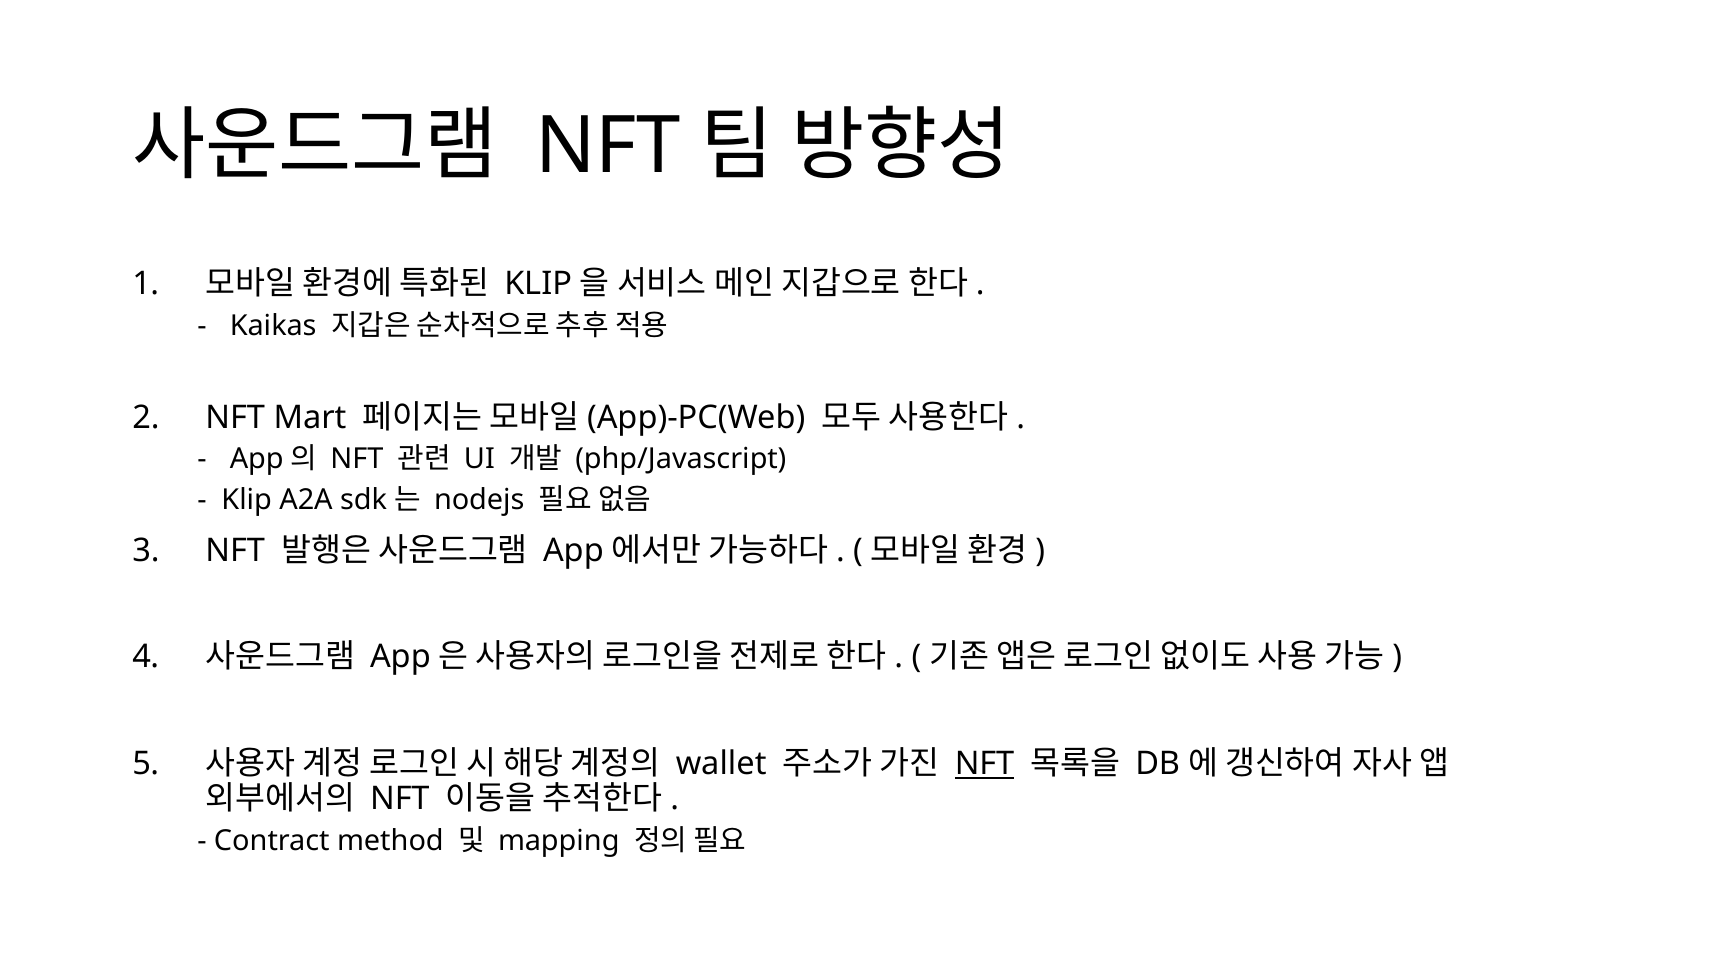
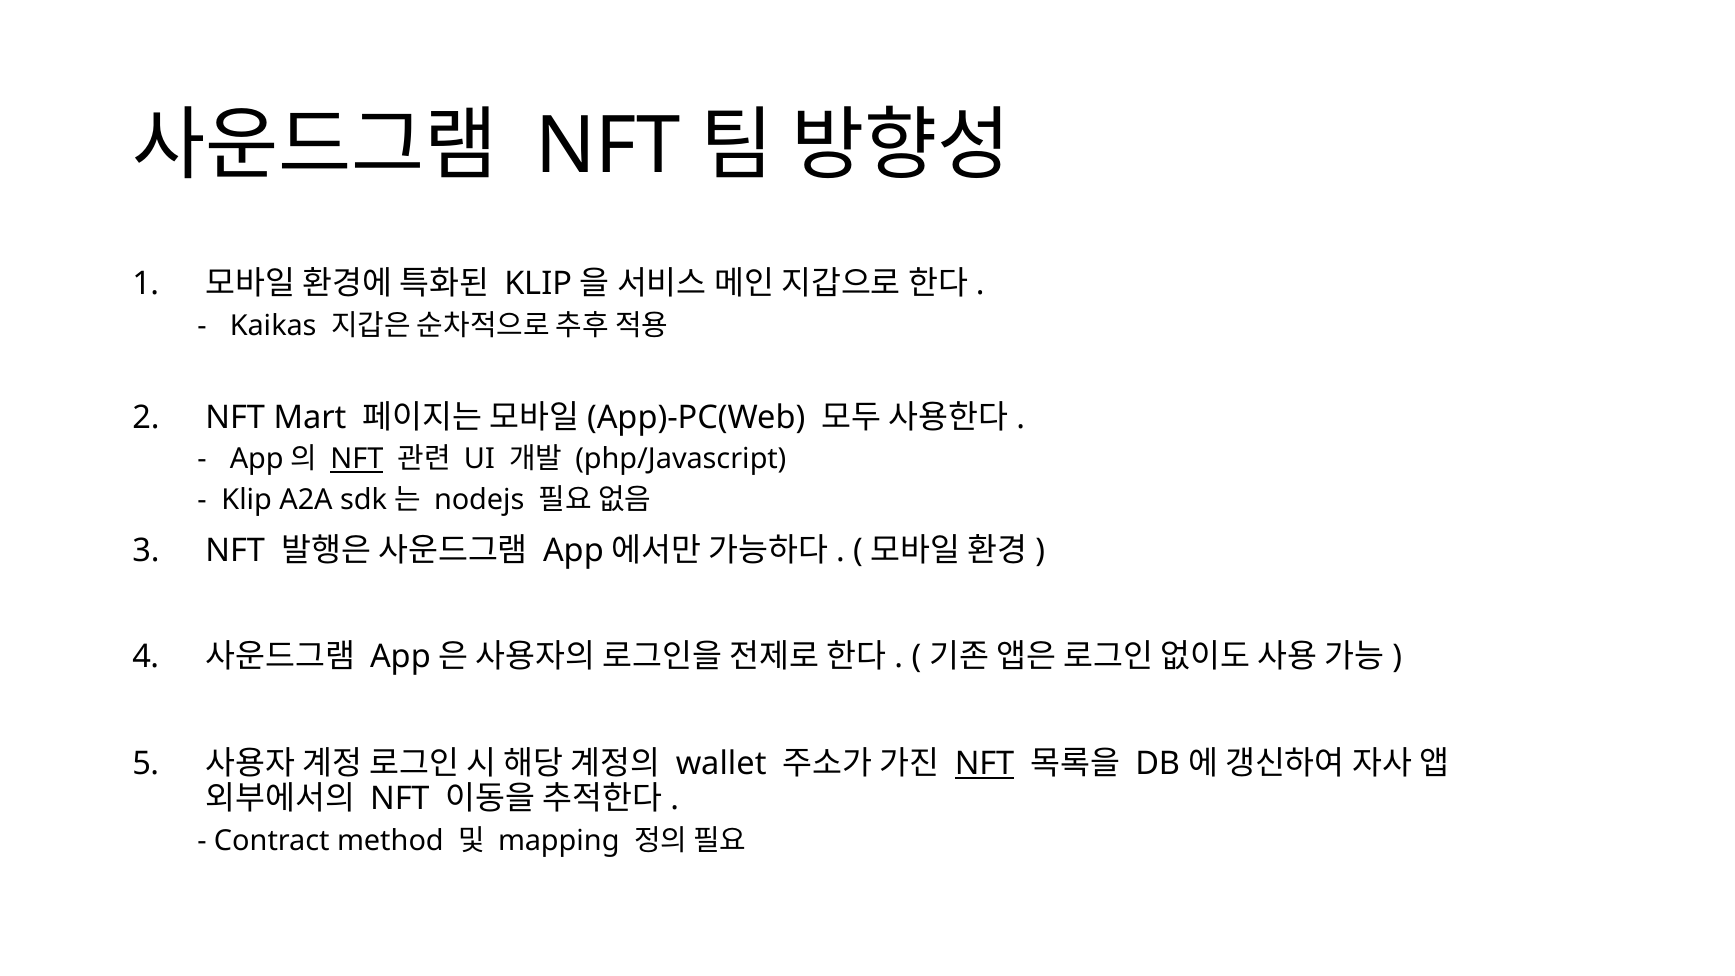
NFT underline: none -> present (357, 459)
